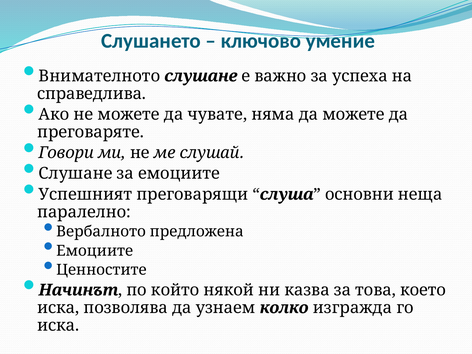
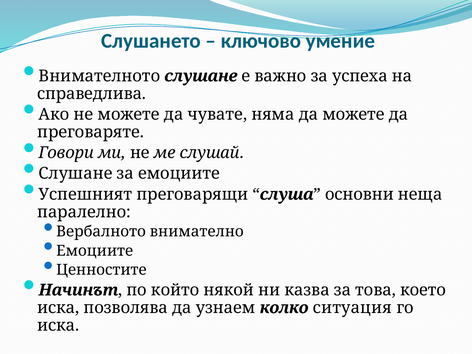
предложена: предложена -> внимателно (197, 232)
изгражда: изгражда -> ситуация (352, 308)
